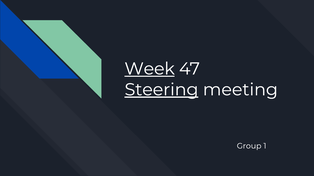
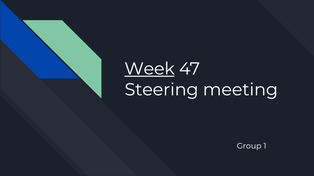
Steering underline: present -> none (162, 90)
